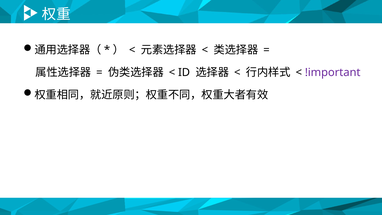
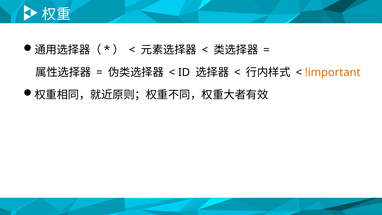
!important colour: purple -> orange (333, 72)
